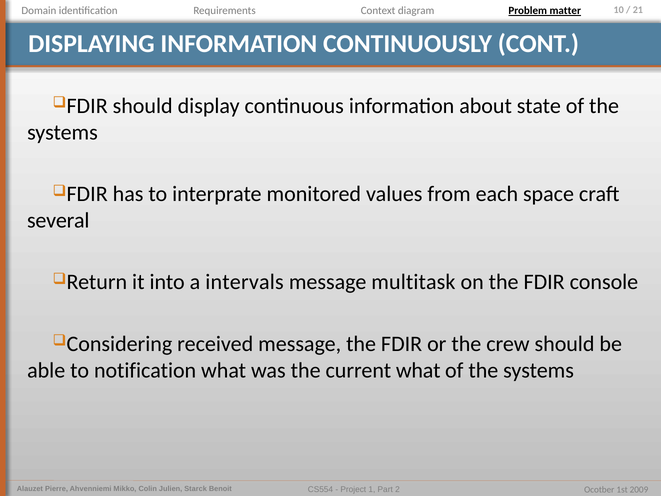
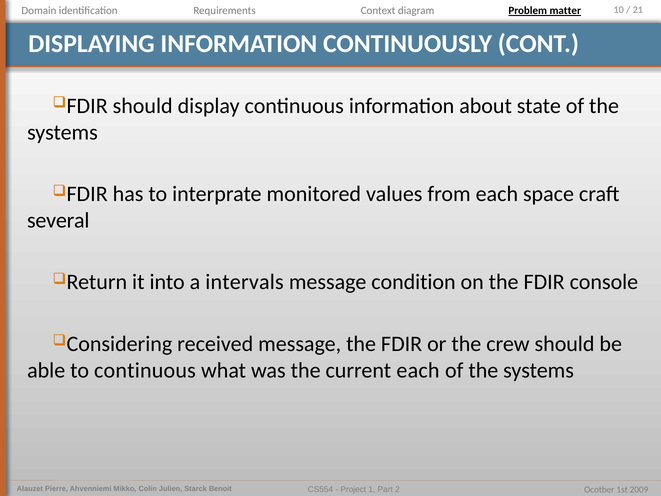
multitask: multitask -> condition (413, 282)
to notification: notification -> continuous (145, 370)
current what: what -> each (418, 370)
